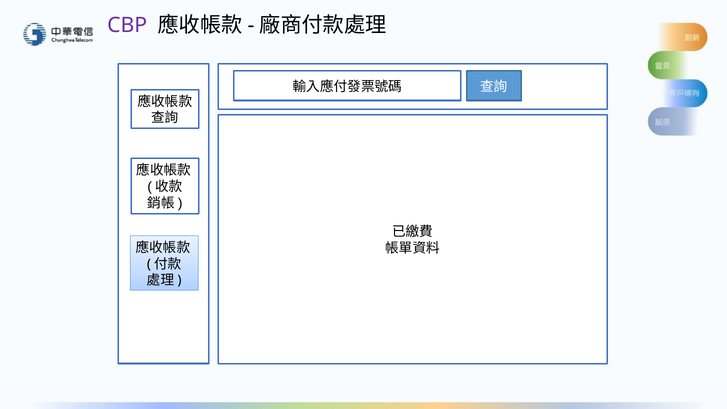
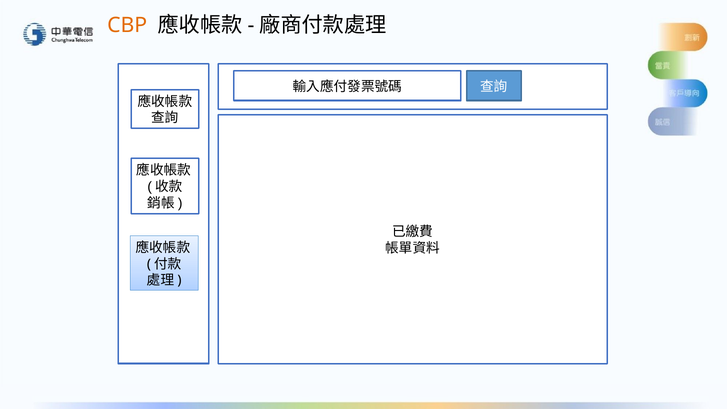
CBP colour: purple -> orange (127, 25)
